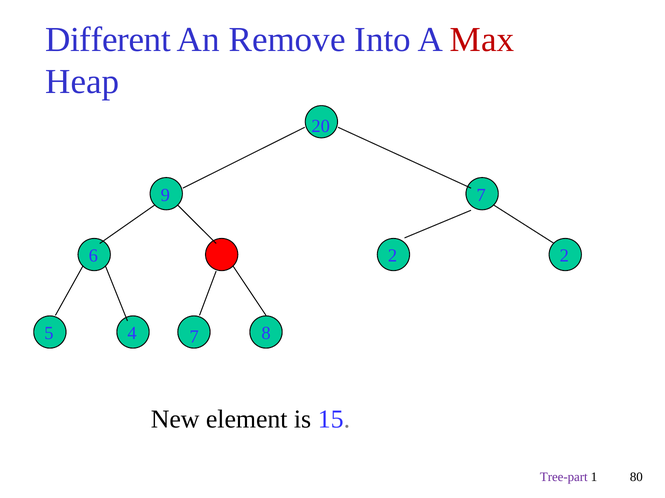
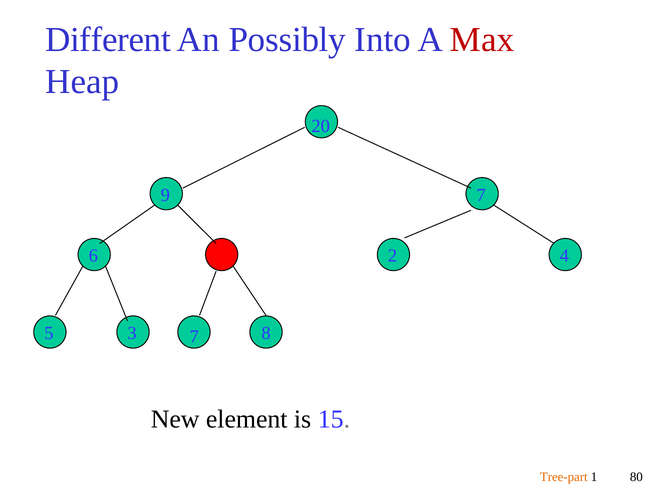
Remove: Remove -> Possibly (287, 40)
2 2: 2 -> 4 (564, 256)
4: 4 -> 3 (132, 334)
Tree-part colour: purple -> orange (564, 477)
